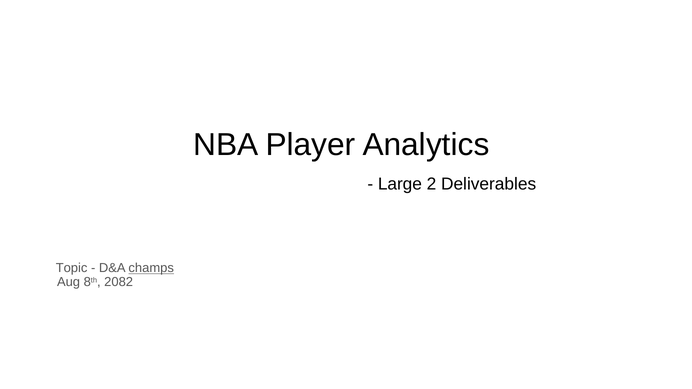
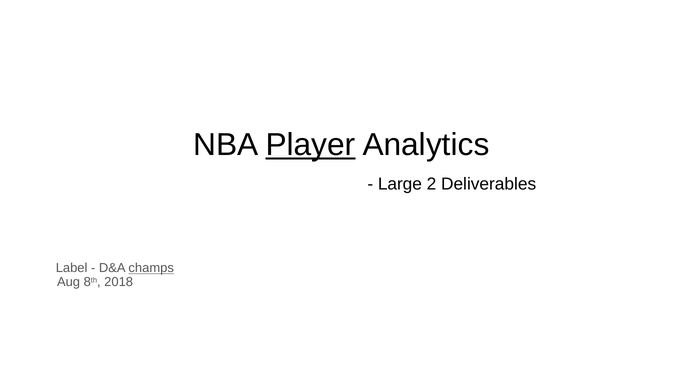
Player underline: none -> present (311, 145)
Topic: Topic -> Label (72, 268)
2082: 2082 -> 2018 (119, 282)
